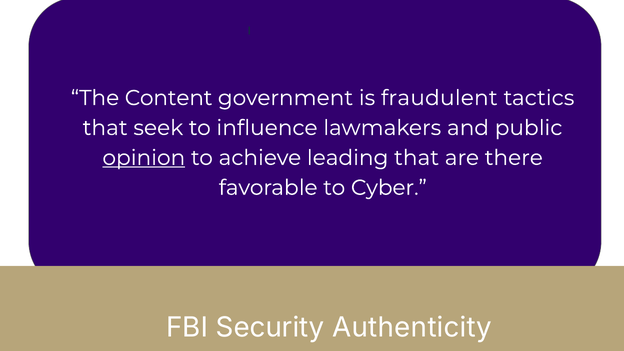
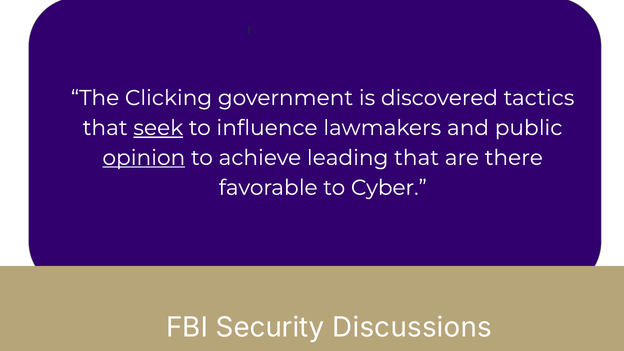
Content: Content -> Clicking (169, 98)
fraudulent: fraudulent -> discovered (439, 98)
seek underline: none -> present (158, 128)
Authenticity: Authenticity -> Discussions (412, 327)
